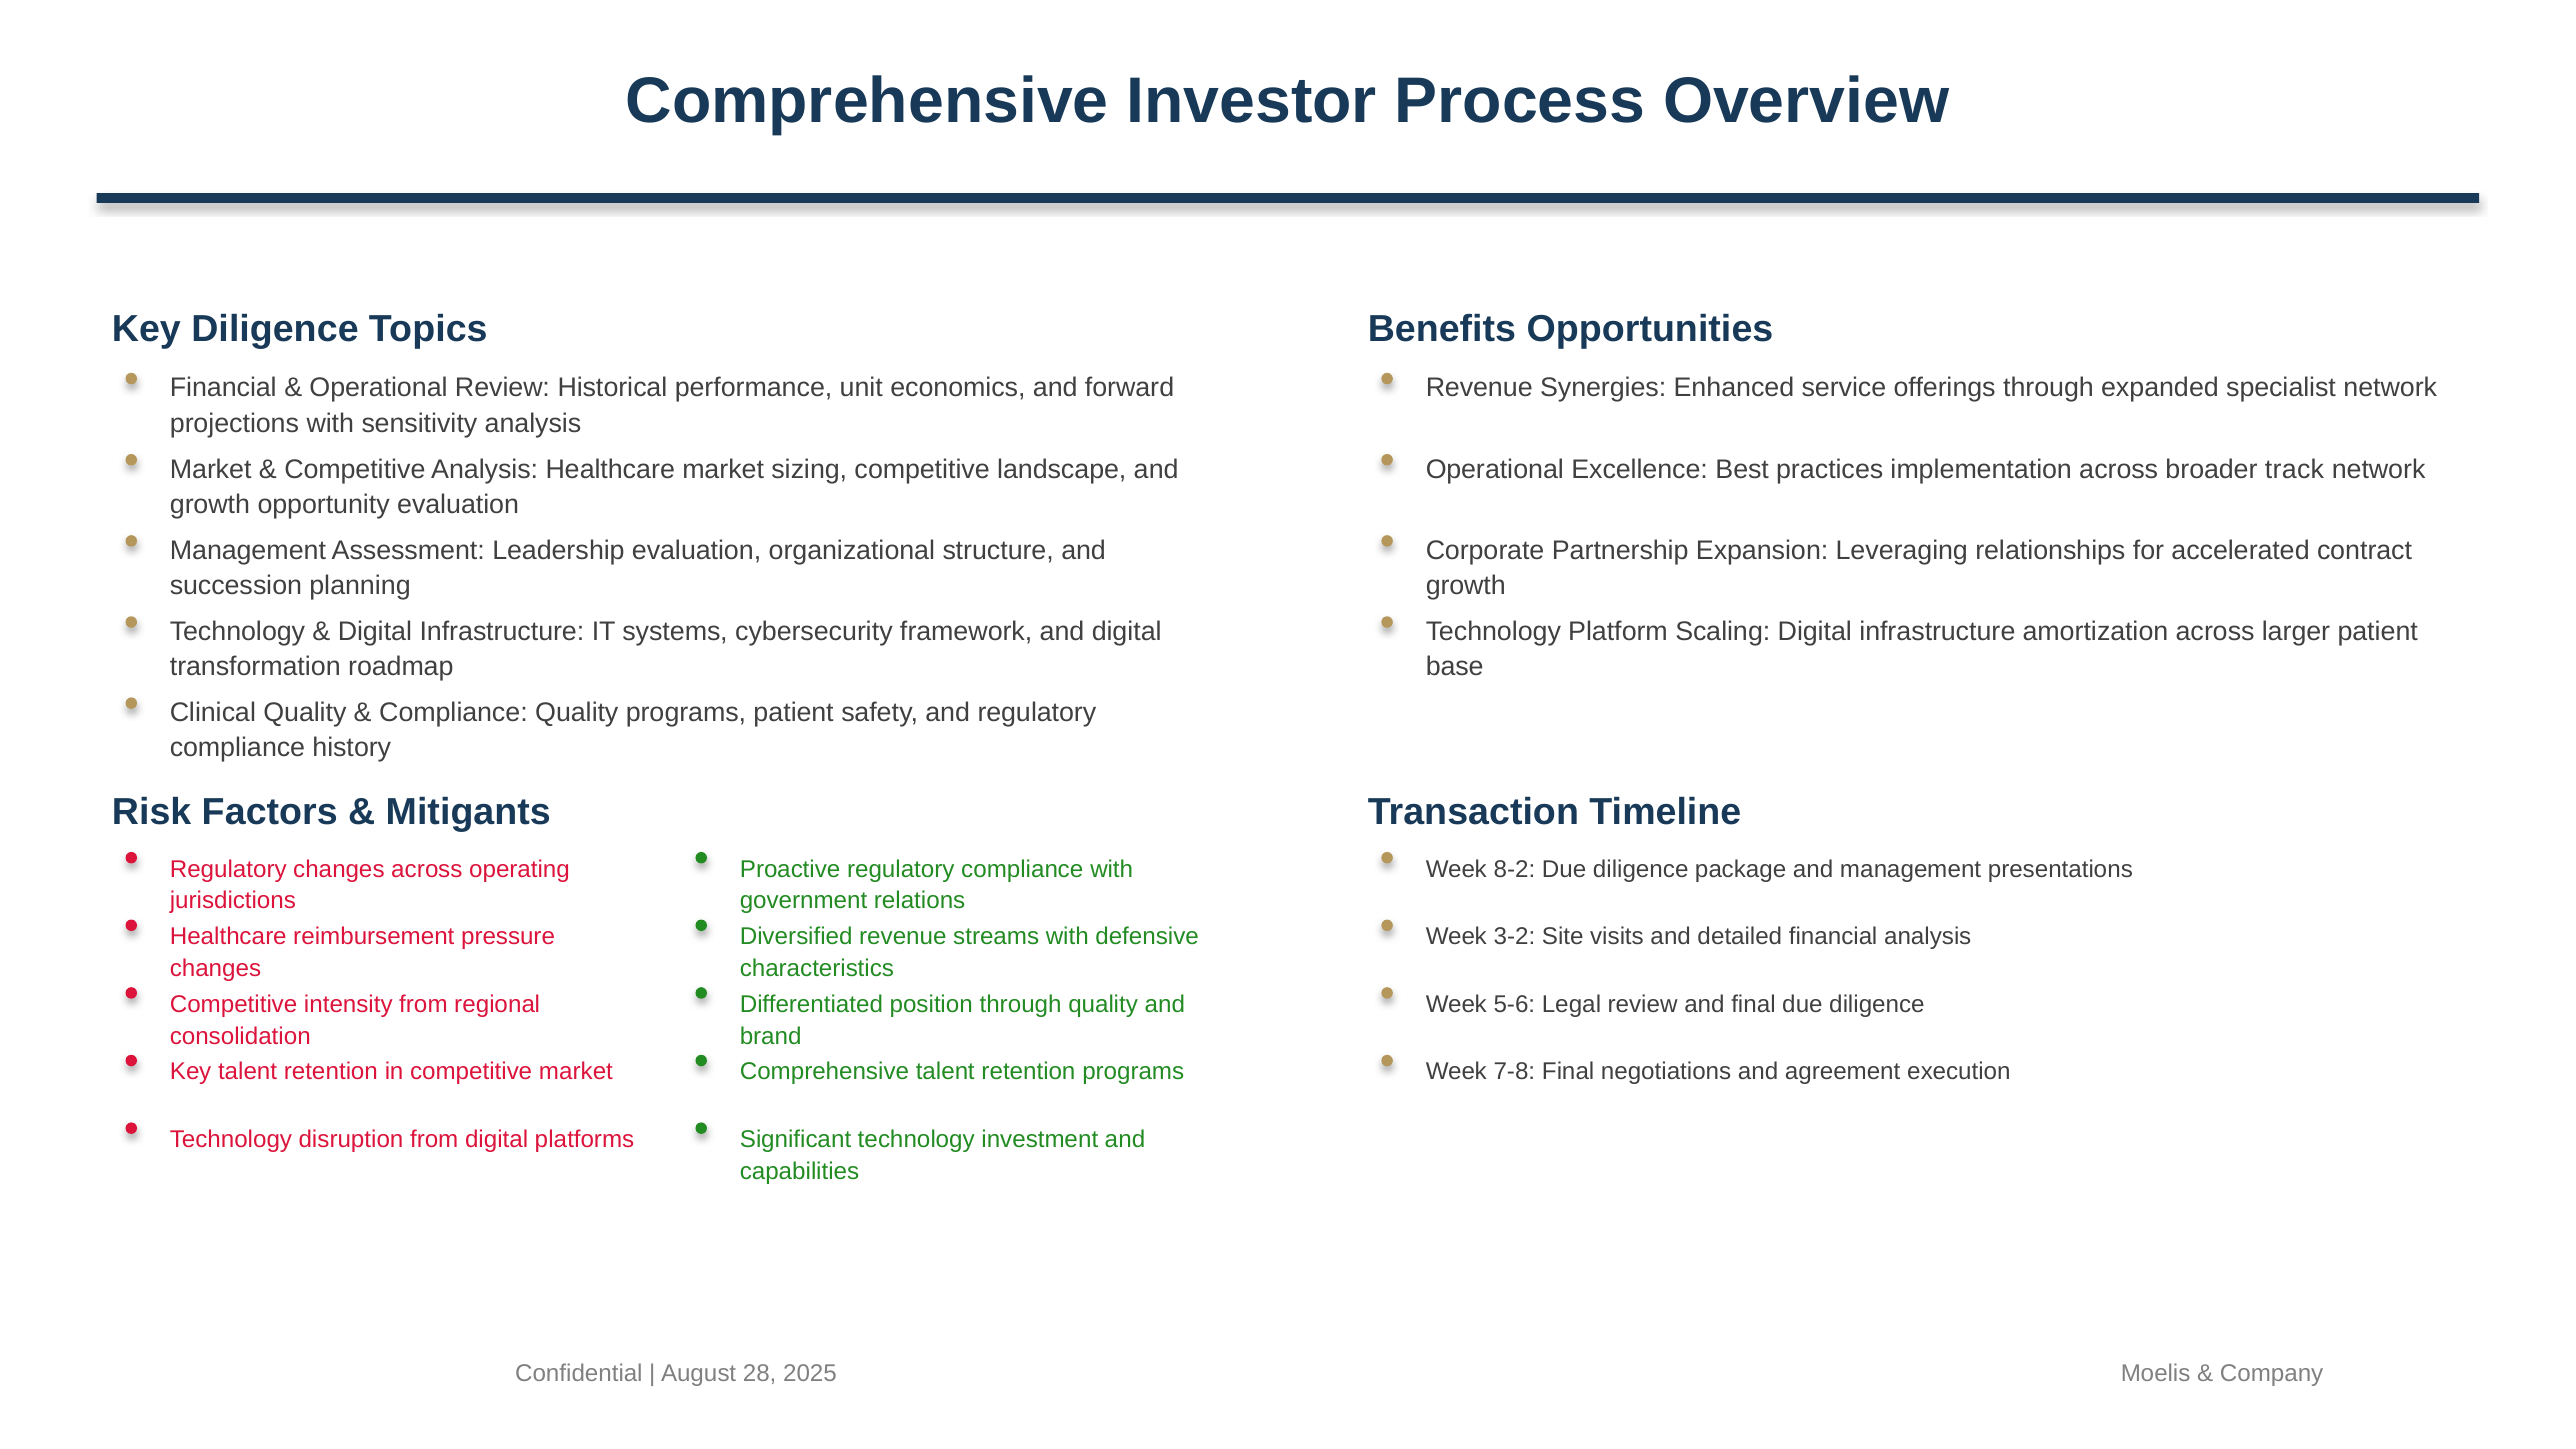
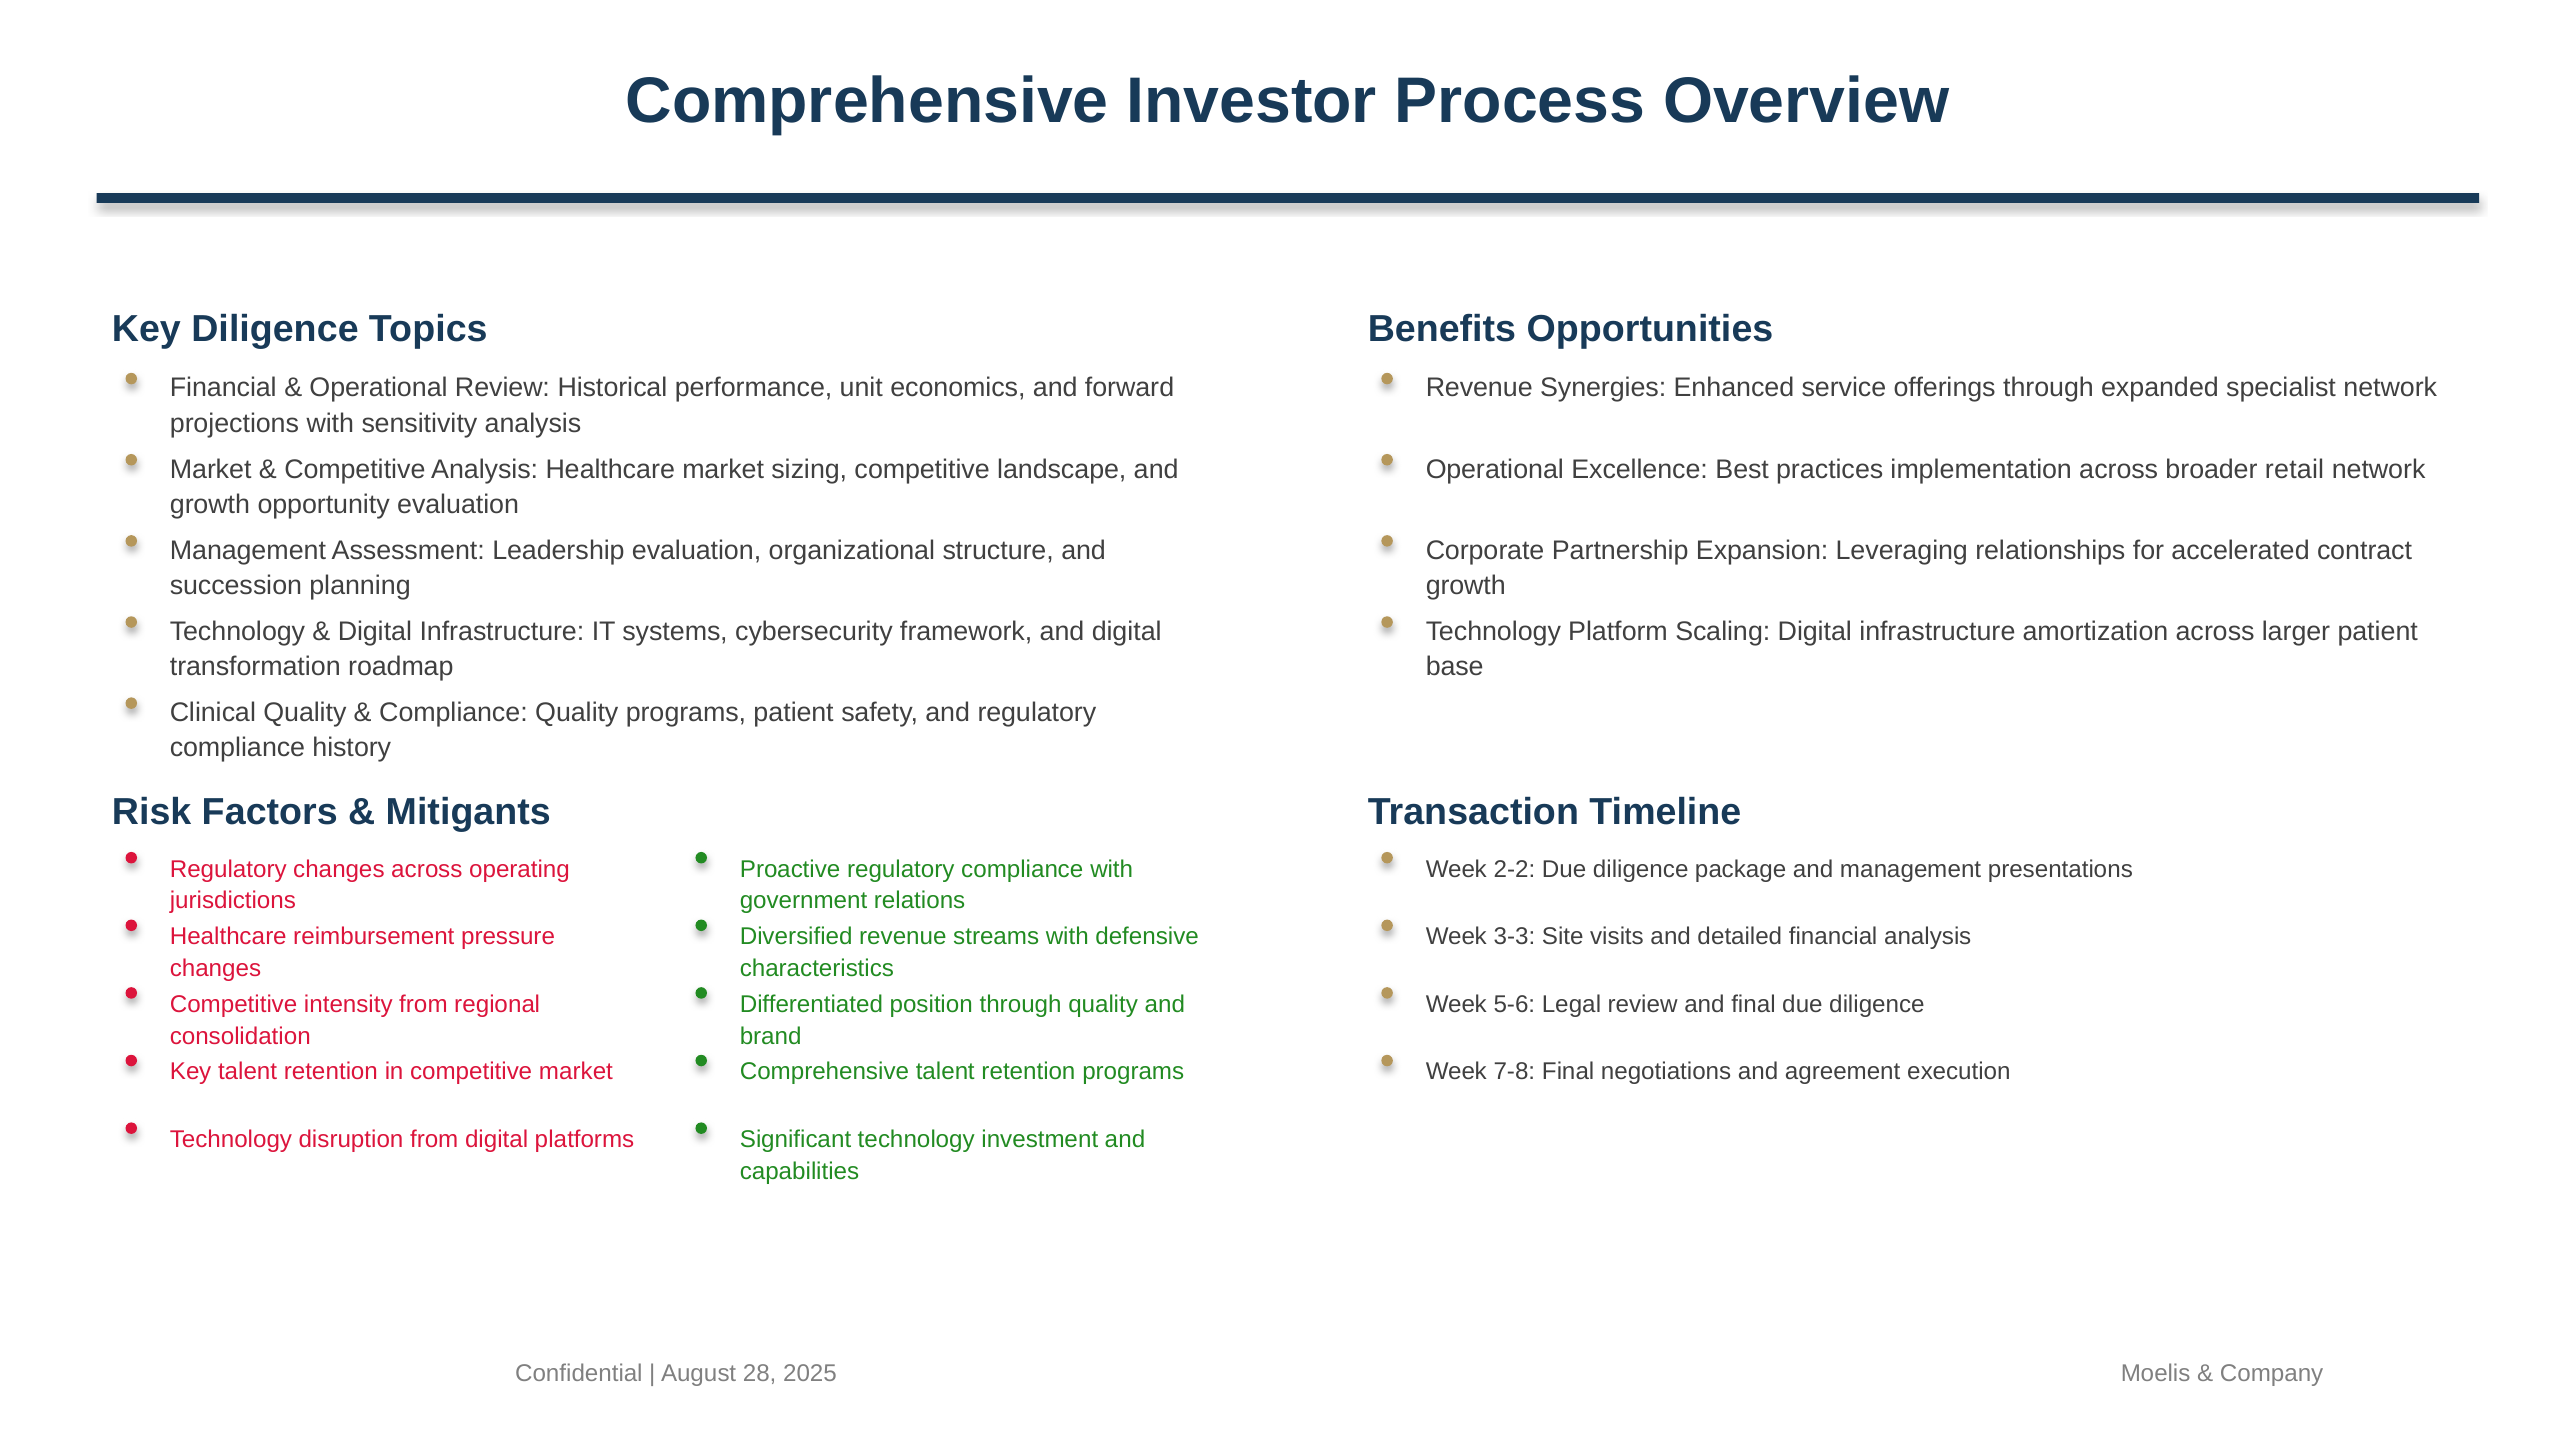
track: track -> retail (2295, 469)
8-2: 8-2 -> 2-2 (1514, 869)
3-2: 3-2 -> 3-3 (1514, 937)
